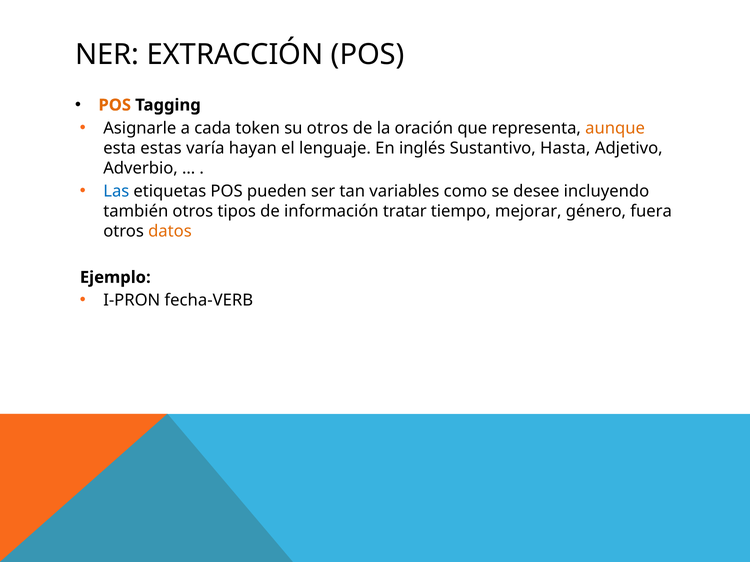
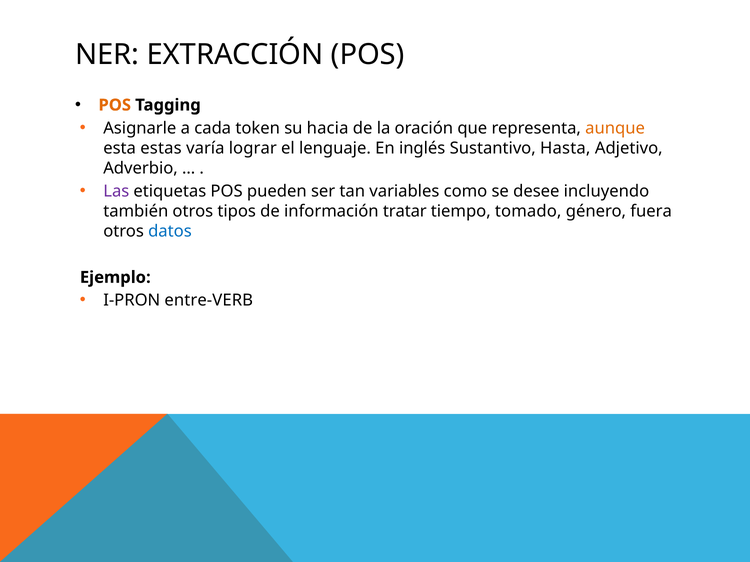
su otros: otros -> hacia (328, 128)
hayan: hayan -> lograr (253, 148)
Las colour: blue -> purple (116, 191)
mejorar: mejorar -> tomado (528, 211)
datos colour: orange -> blue (170, 231)
fecha-VERB: fecha-VERB -> entre-VERB (209, 301)
